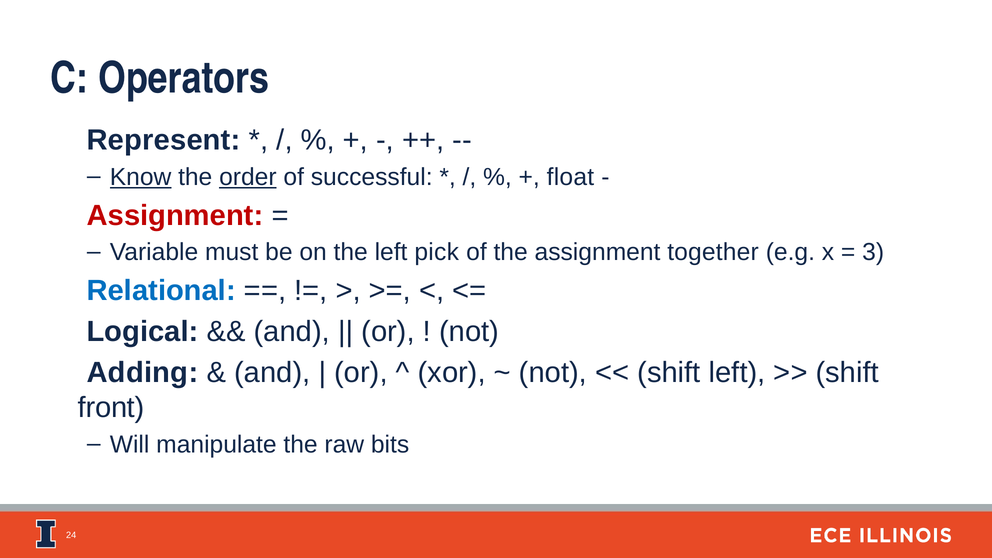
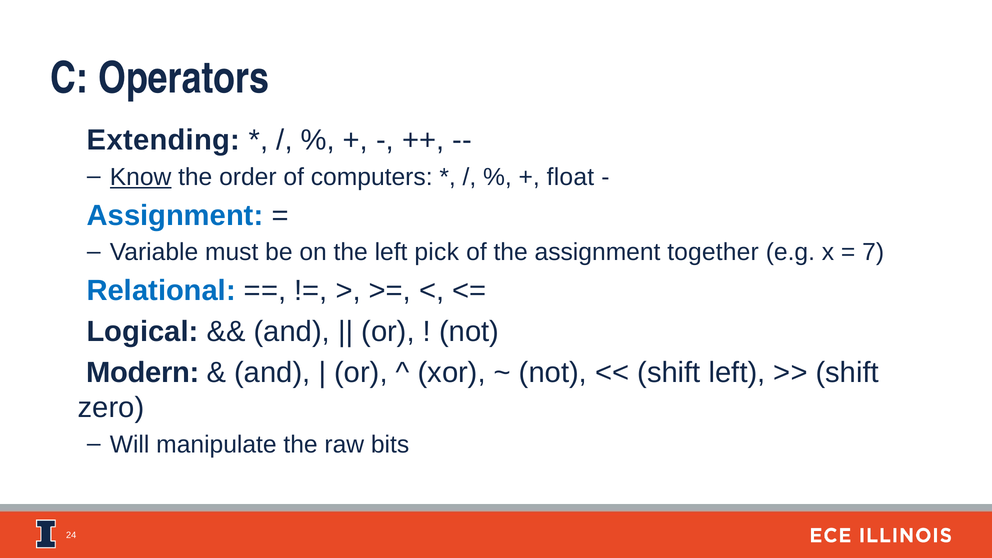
Represent: Represent -> Extending (164, 140)
order underline: present -> none (248, 177)
successful: successful -> computers (372, 177)
Assignment colour: red -> blue (175, 215)
3: 3 -> 7 (873, 252)
Adding: Adding -> Modern (143, 373)
front: front -> zero (111, 408)
